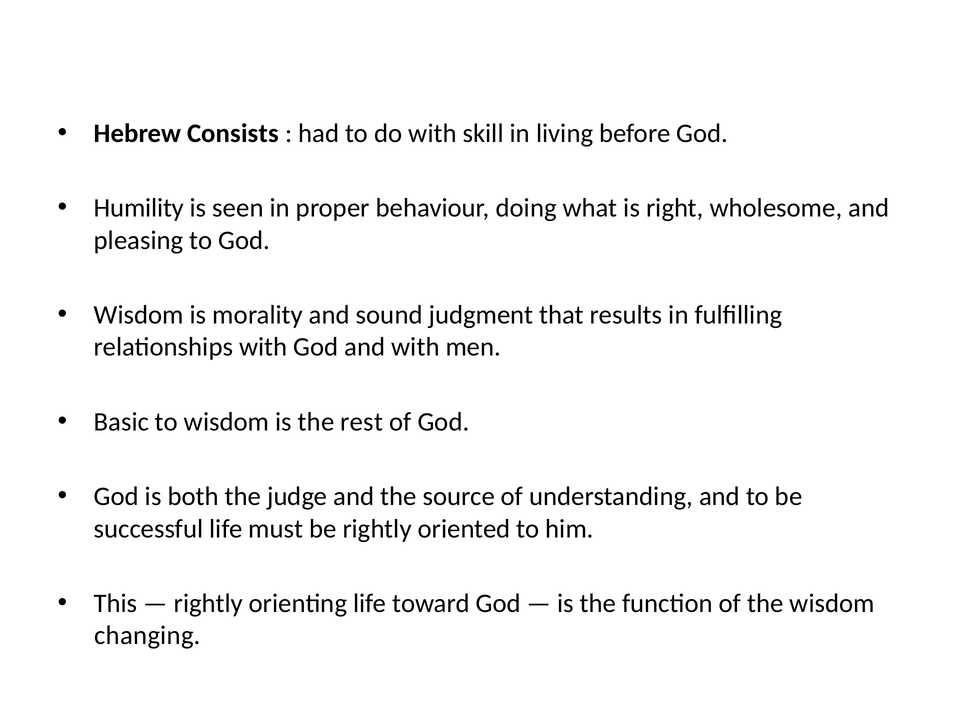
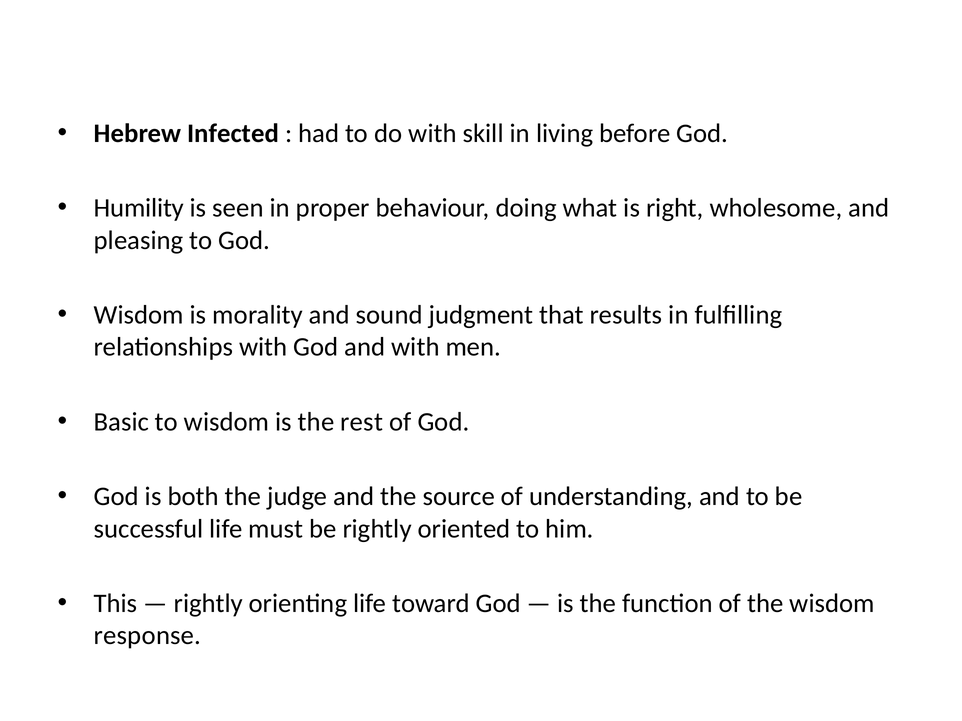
Consists: Consists -> Infected (233, 133)
changing: changing -> response (147, 636)
